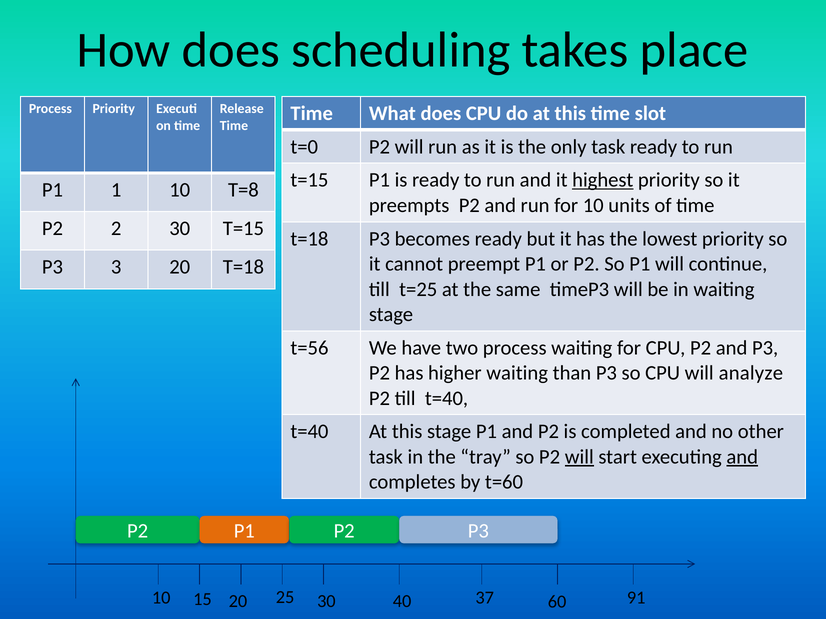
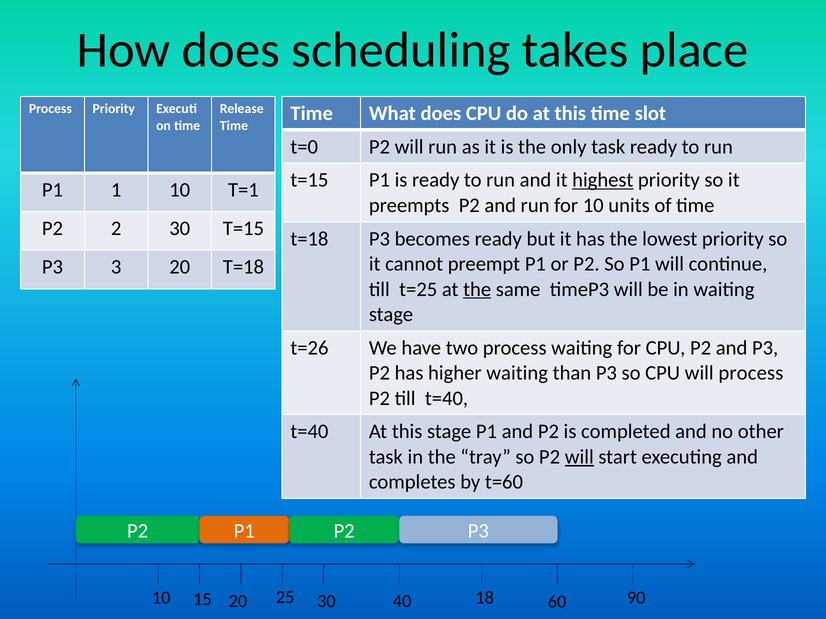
T=8: T=8 -> T=1 (243, 190)
the underline: none -> present (477, 289)
t=56: t=56 -> t=26 (309, 348)
will analyze: analyze -> process (751, 373)
and underline: present -> none (742, 457)
37: 37 -> 18 (485, 598)
91: 91 -> 90 (636, 598)
